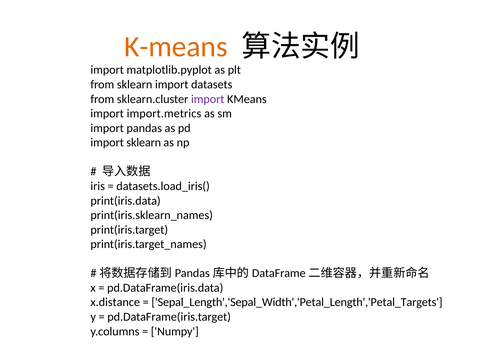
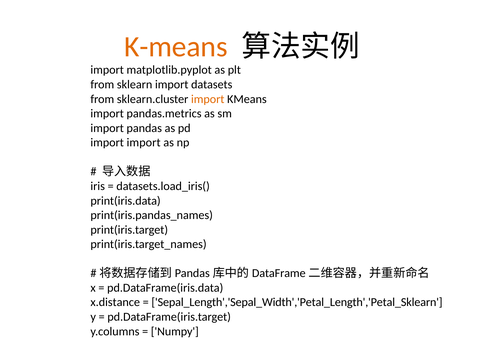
import colour: purple -> orange (208, 99)
import.metrics: import.metrics -> pandas.metrics (164, 114)
import sklearn: sklearn -> import (144, 143)
print(iris.sklearn_names: print(iris.sklearn_names -> print(iris.pandas_names (152, 215)
Sepal_Length','Sepal_Width','Petal_Length','Petal_Targets: Sepal_Length','Sepal_Width','Petal_Length','Petal_Targets -> Sepal_Length','Sepal_Width','Petal_Length','Petal_Sklearn (297, 302)
